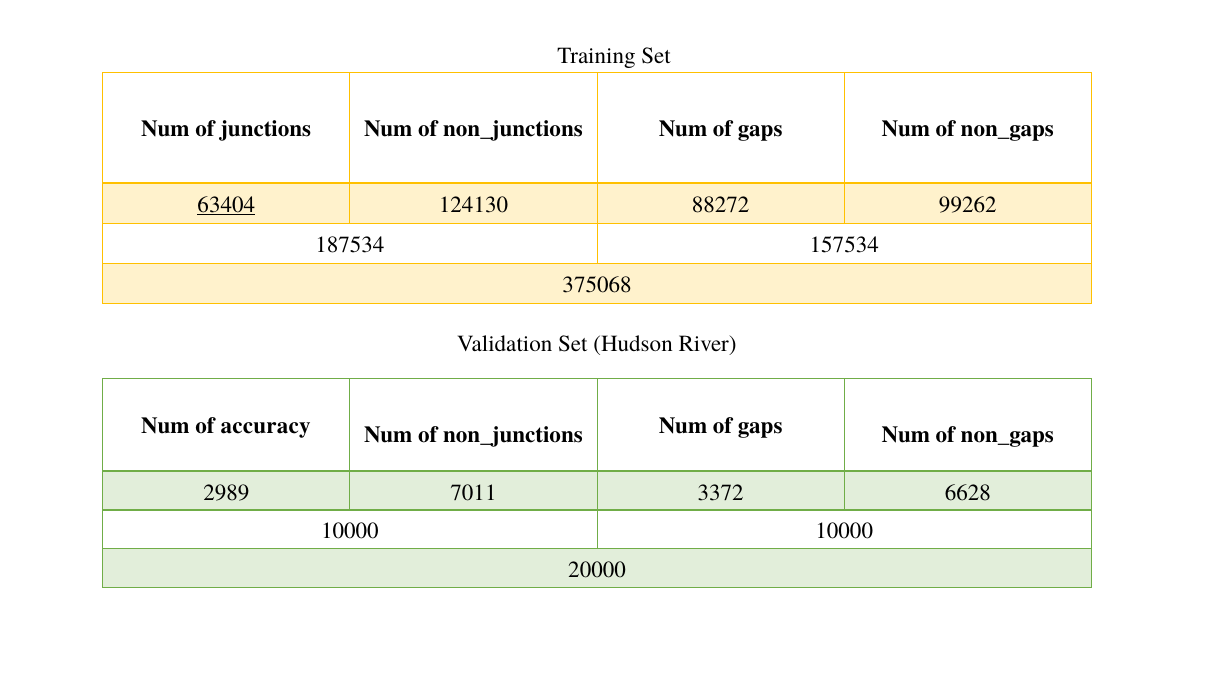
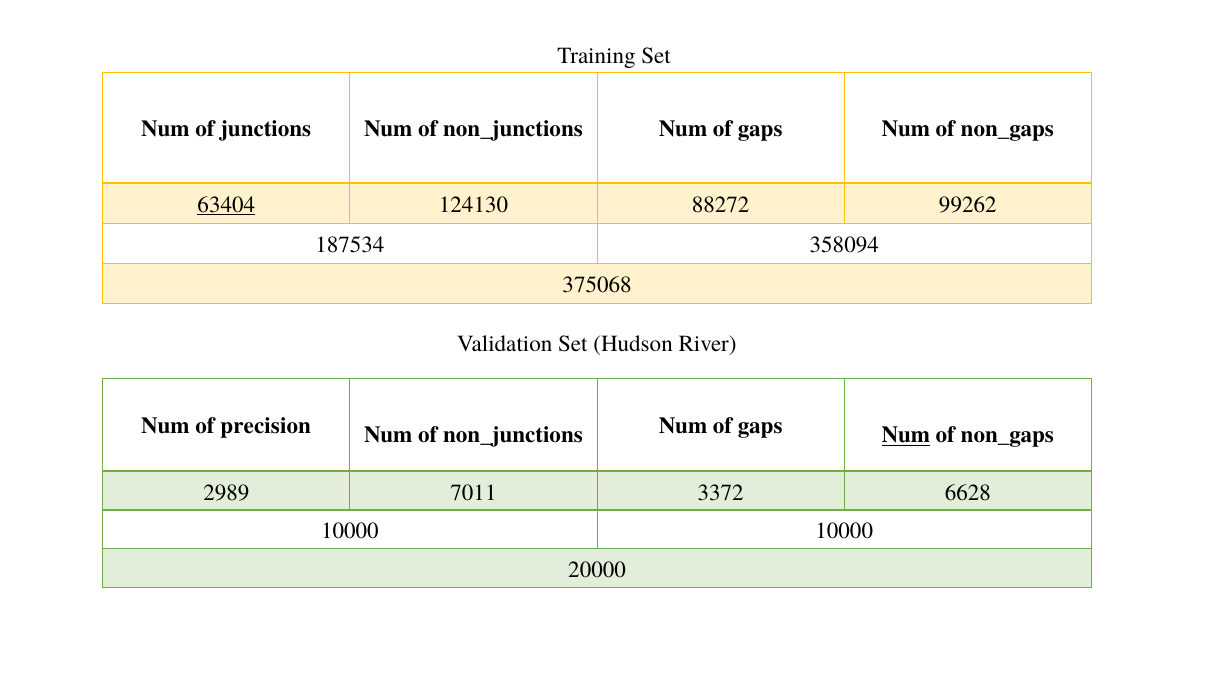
157534: 157534 -> 358094 (844, 244)
accuracy: accuracy -> precision (266, 426)
Num underline: none -> present (906, 435)
